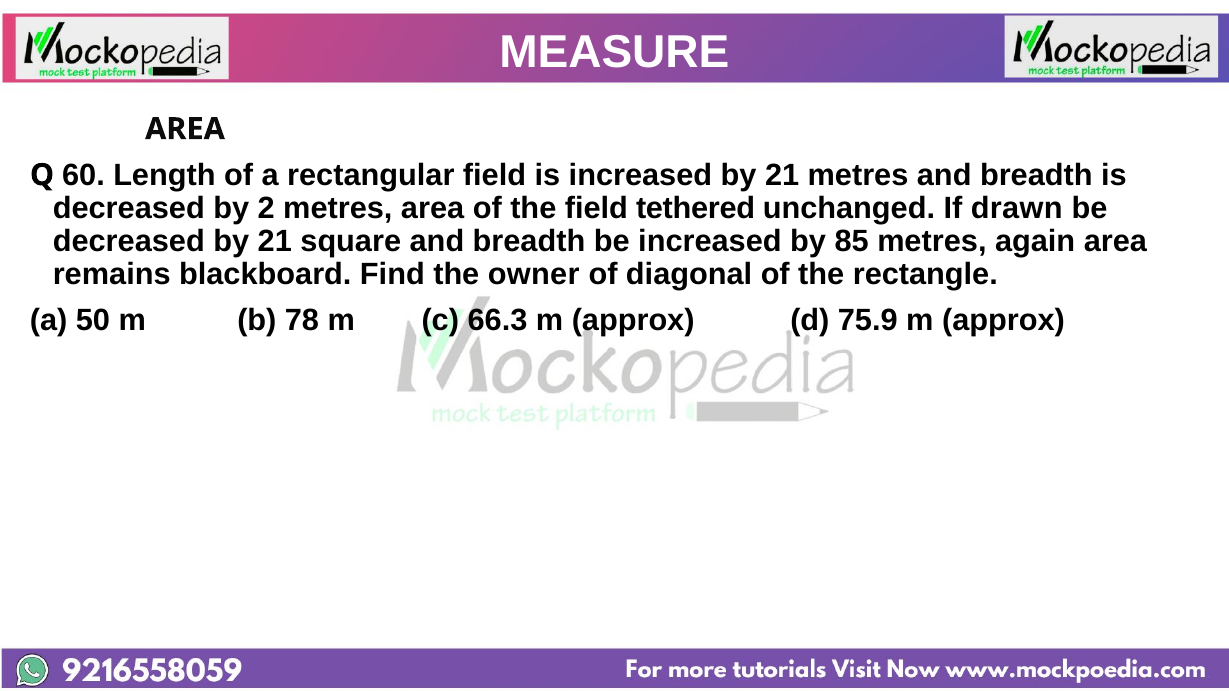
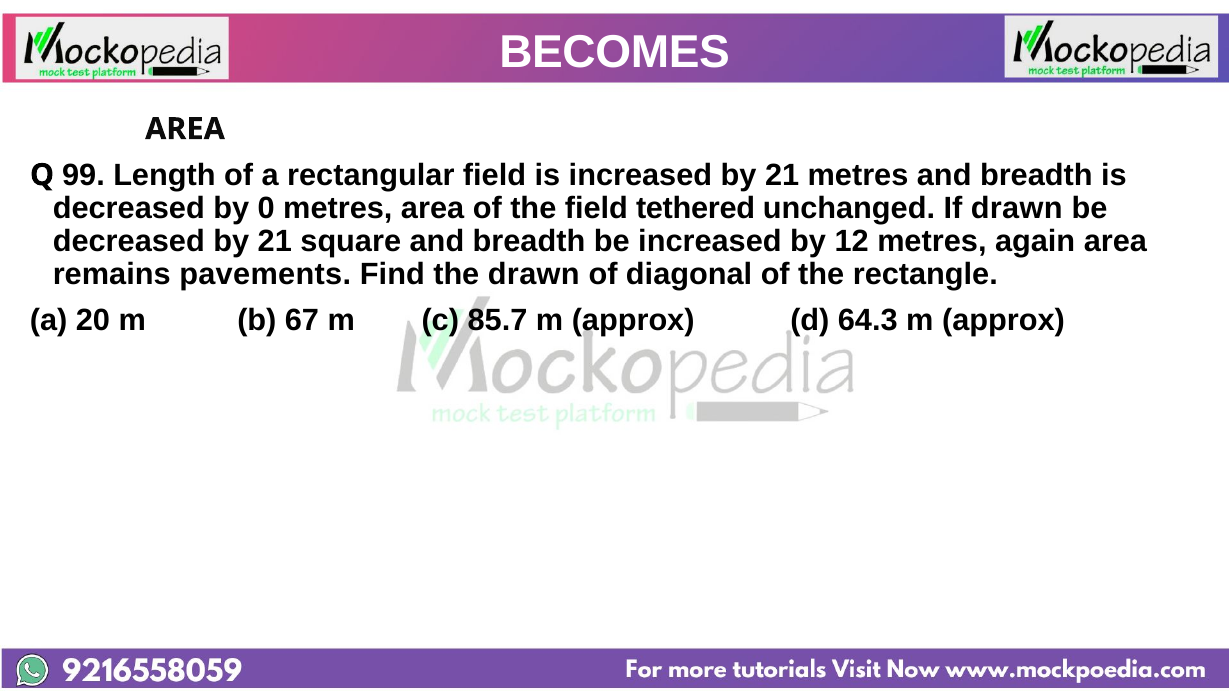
MEASURE: MEASURE -> BECOMES (615, 53)
60: 60 -> 99 (83, 175)
2: 2 -> 0 (266, 208)
85: 85 -> 12 (852, 241)
blackboard: blackboard -> pavements (265, 275)
the owner: owner -> drawn (534, 275)
50: 50 -> 20 (93, 321)
78: 78 -> 67 (302, 321)
66.3: 66.3 -> 85.7 (498, 321)
75.9: 75.9 -> 64.3 (868, 321)
